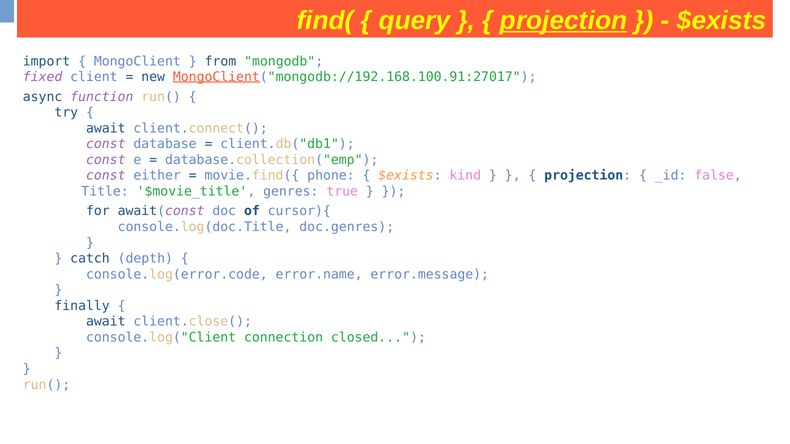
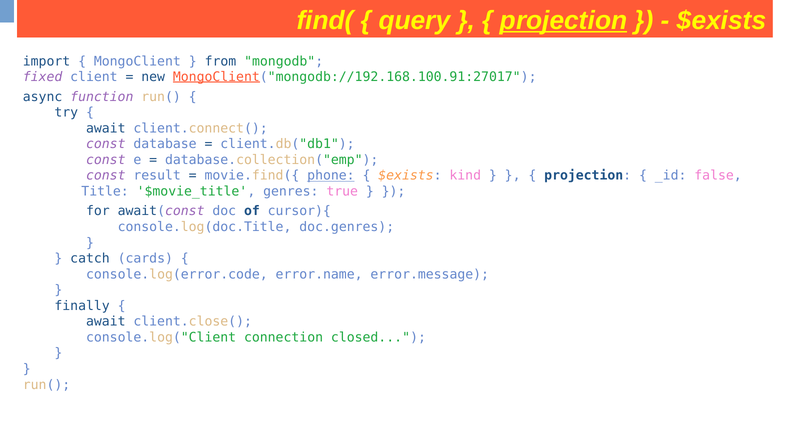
either: either -> result (157, 176)
phone underline: none -> present (331, 176)
depth: depth -> cards (145, 259)
